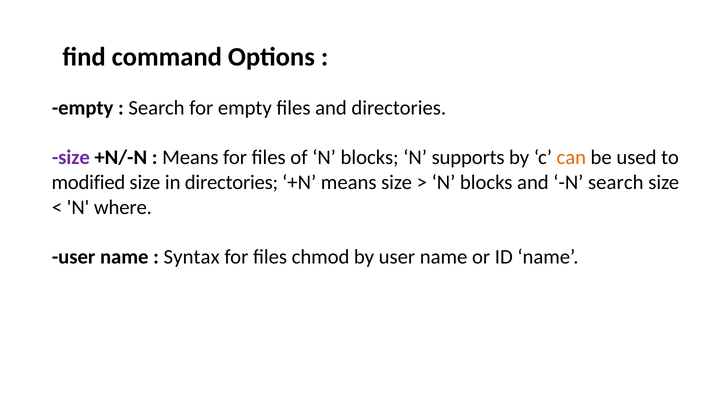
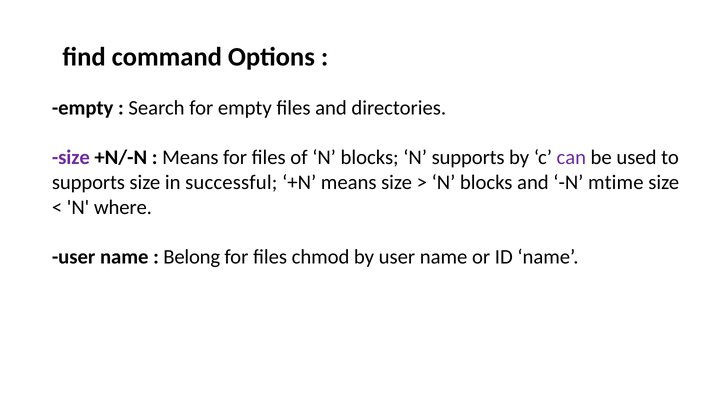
can colour: orange -> purple (571, 158)
modified: modified -> supports (88, 183)
in directories: directories -> successful (231, 183)
N search: search -> mtime (616, 183)
Syntax: Syntax -> Belong (192, 257)
